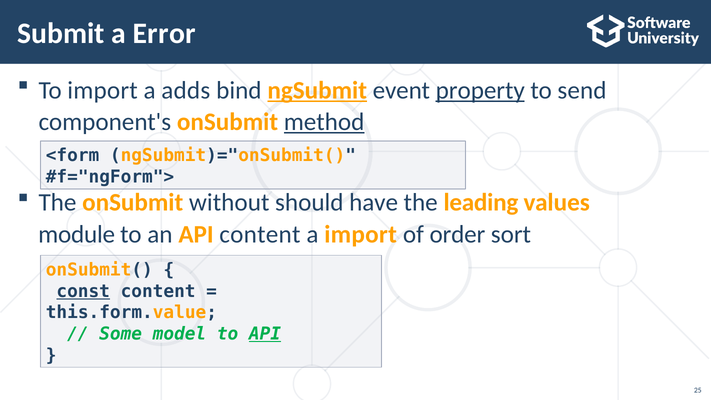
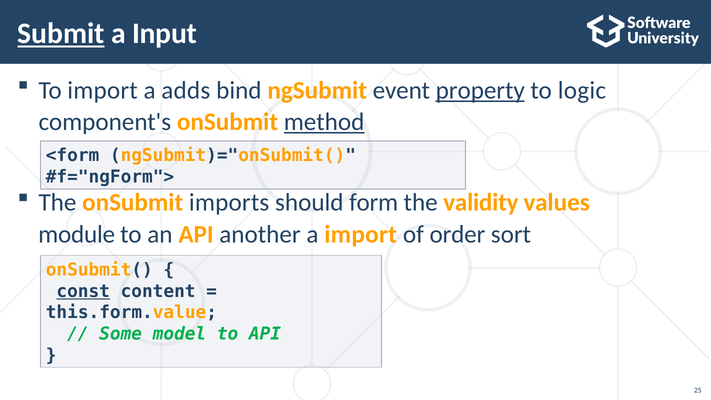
Submit underline: none -> present (61, 34)
Error: Error -> Input (165, 34)
ngSubmit underline: present -> none (317, 90)
send: send -> logic (582, 90)
without: without -> imports (229, 203)
have: have -> form (374, 203)
leading: leading -> validity (481, 203)
API content: content -> another (260, 234)
API underline: present -> none (265, 334)
